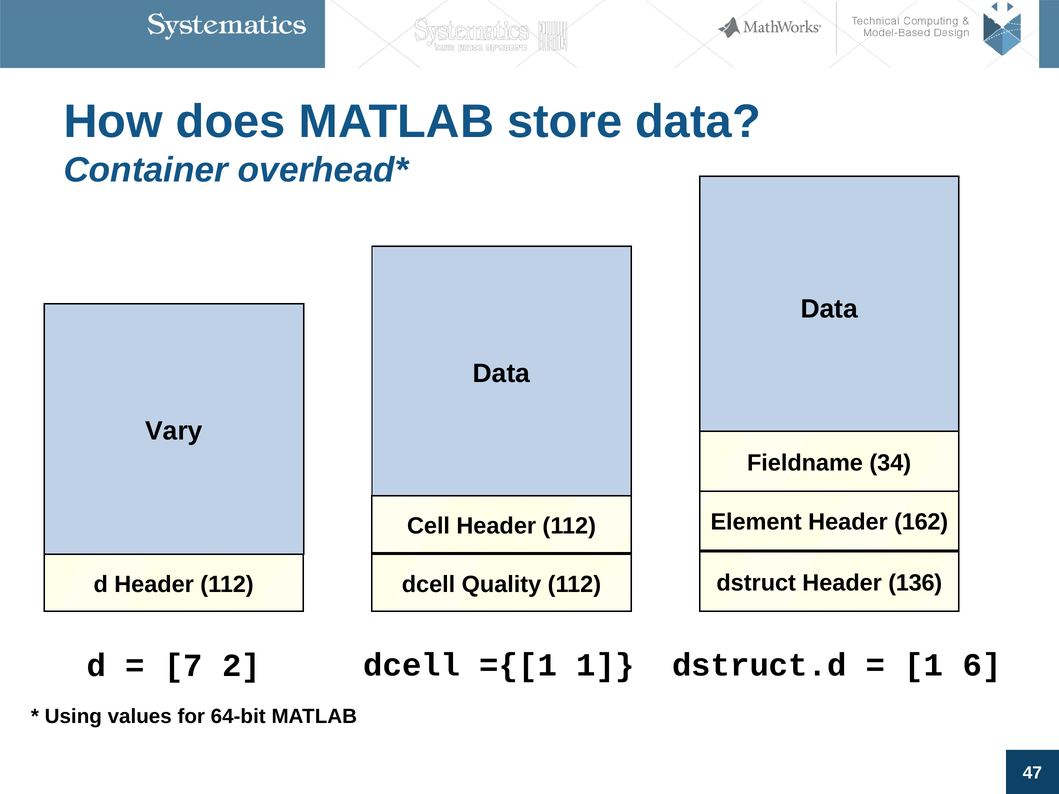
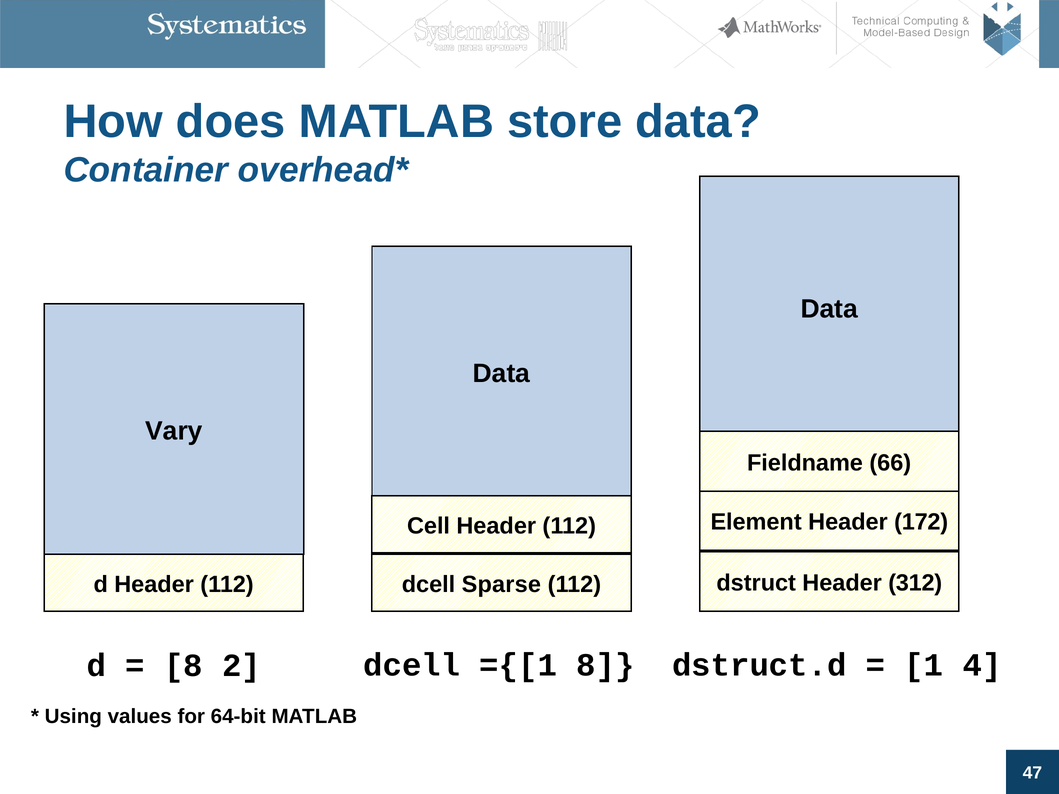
34: 34 -> 66 (890, 463)
162: 162 -> 172 (921, 522)
136: 136 -> 312 (915, 583)
Quality: Quality -> Sparse (501, 585)
6: 6 -> 4 (982, 665)
7: 7 -> 8 (183, 666)
={[1 1: 1 -> 8 (605, 665)
